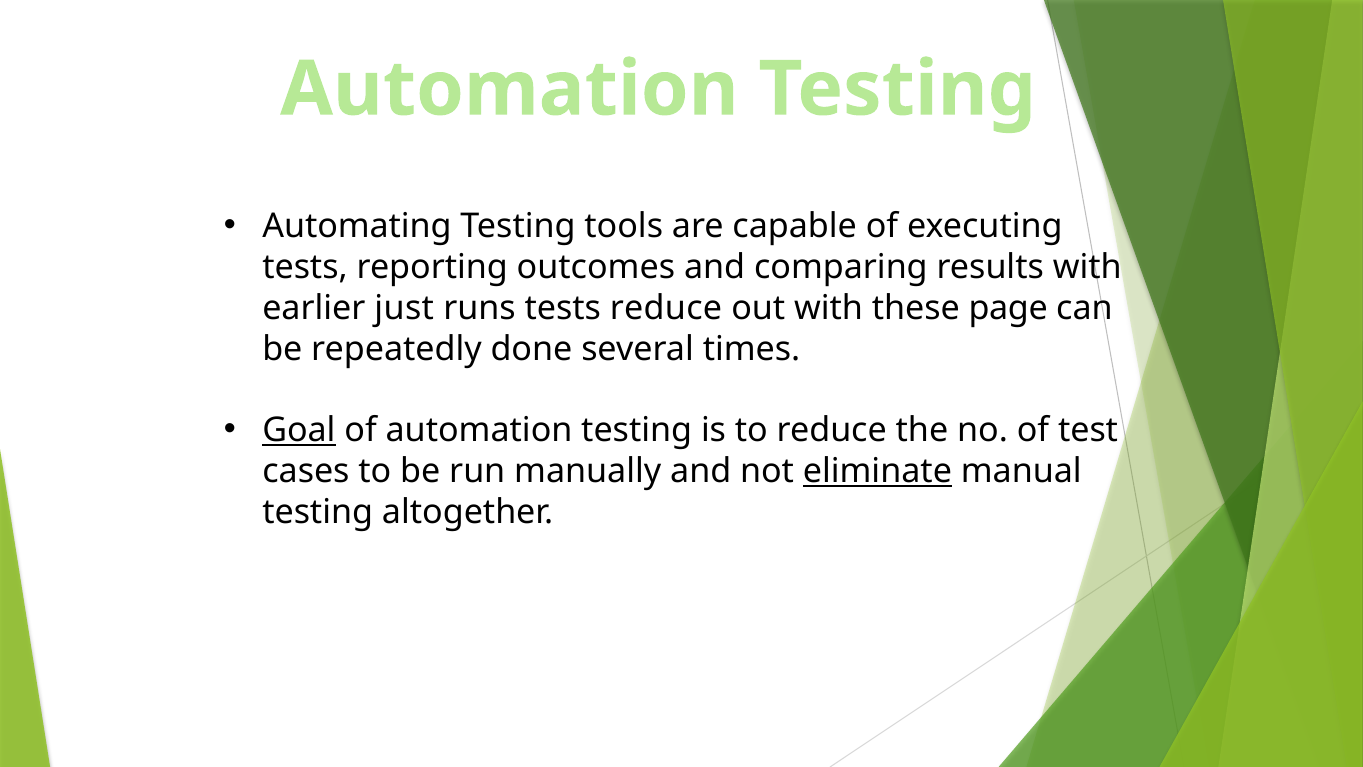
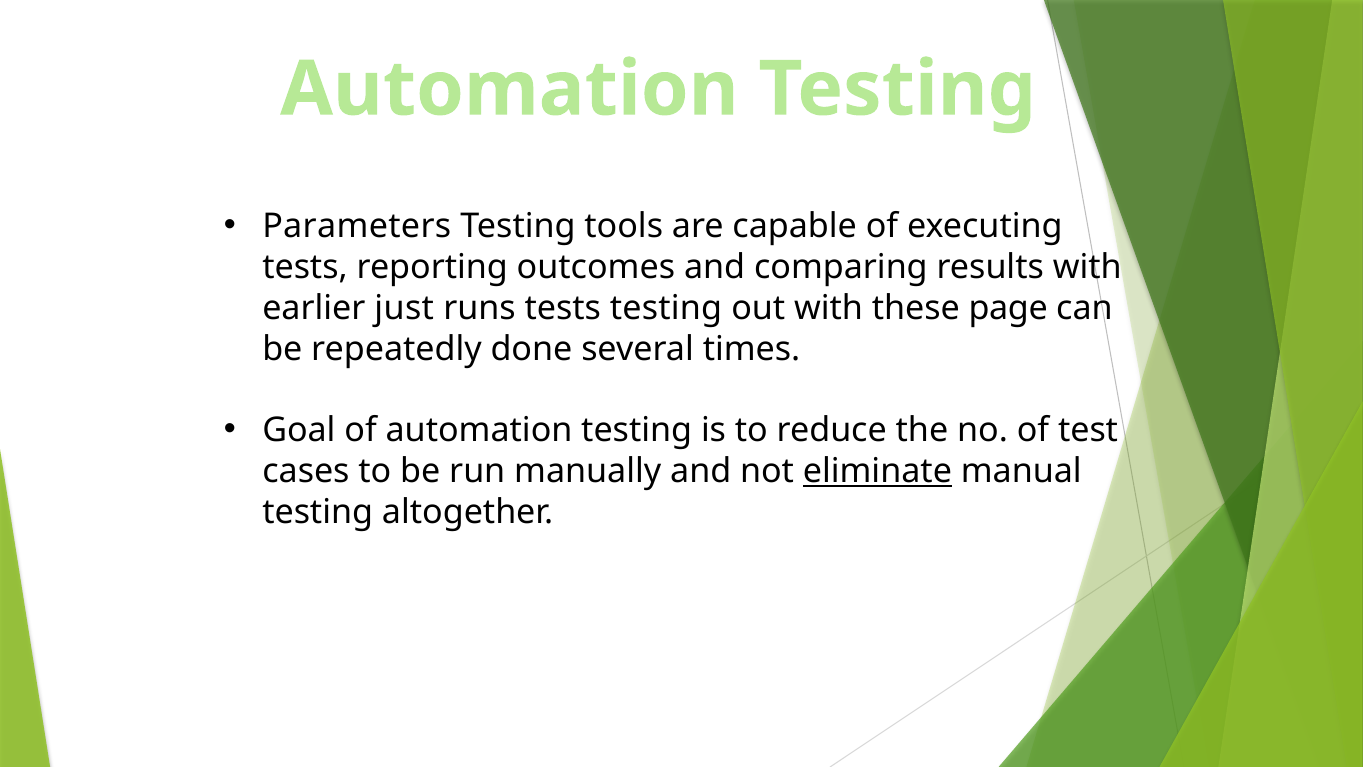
Automating: Automating -> Parameters (357, 226)
tests reduce: reduce -> testing (666, 308)
Goal underline: present -> none (299, 430)
